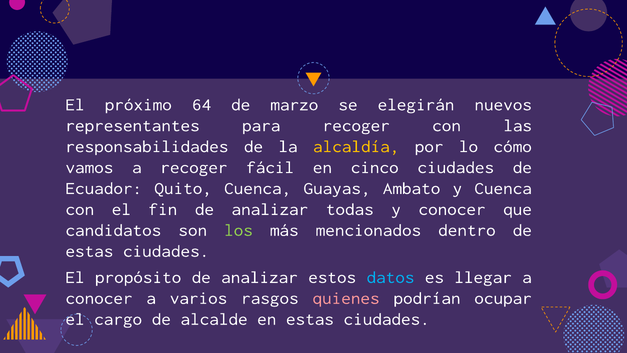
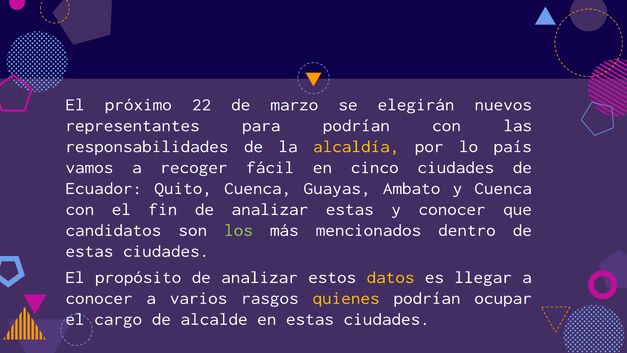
64: 64 -> 22 (202, 104)
para recoger: recoger -> podrían (356, 125)
cómo: cómo -> país (513, 146)
analizar todas: todas -> estas (350, 209)
datos colour: light blue -> yellow (391, 277)
quienes colour: pink -> yellow (346, 298)
